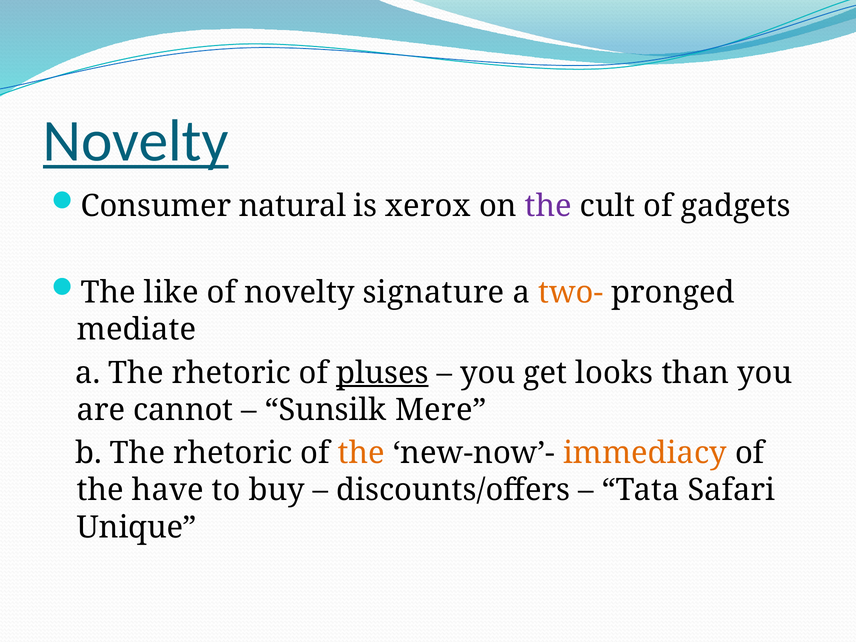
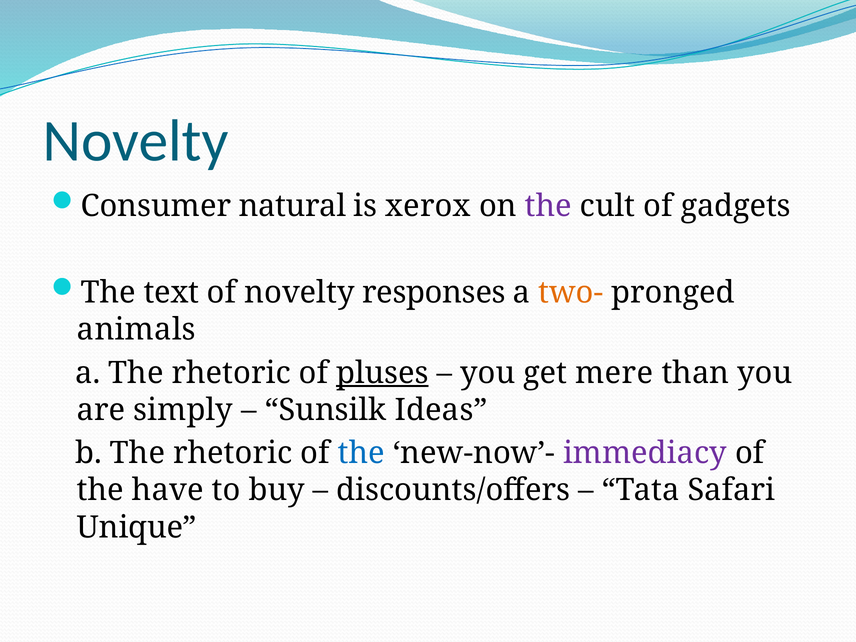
Novelty underline: present -> none (136, 141)
like: like -> text (171, 293)
signature: signature -> responses (434, 293)
mediate: mediate -> animals (136, 330)
looks: looks -> mere (614, 373)
cannot: cannot -> simply (183, 410)
Mere: Mere -> Ideas (441, 410)
the colour: orange -> blue (361, 453)
immediacy colour: orange -> purple (645, 453)
